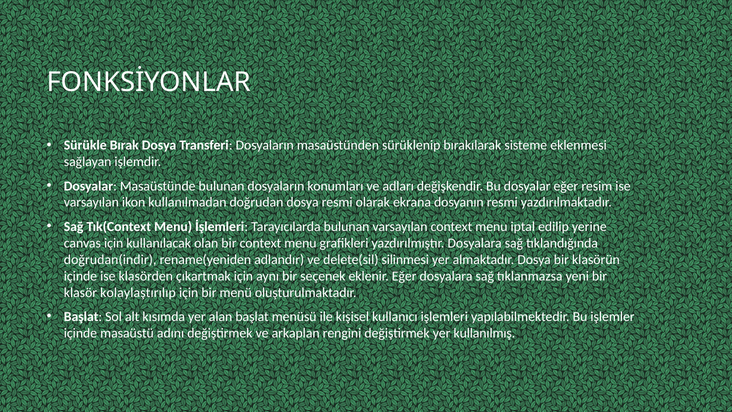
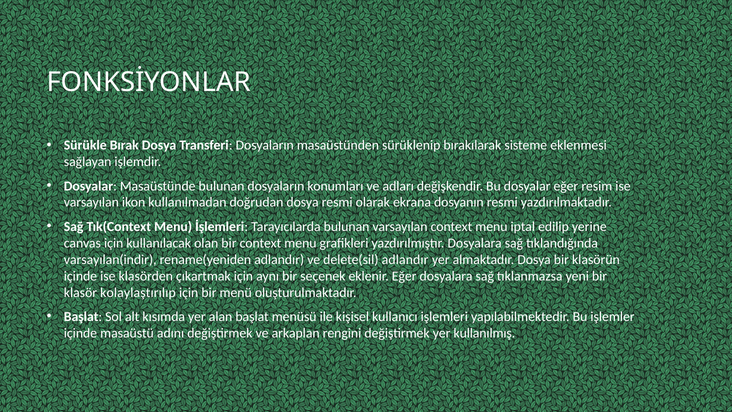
doğrudan(indir: doğrudan(indir -> varsayılan(indir (110, 259)
delete(sil silinmesi: silinmesi -> adlandır (405, 259)
